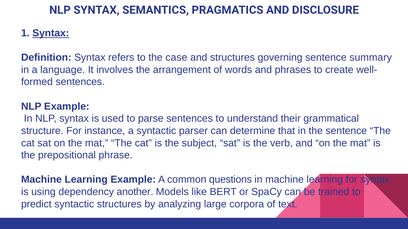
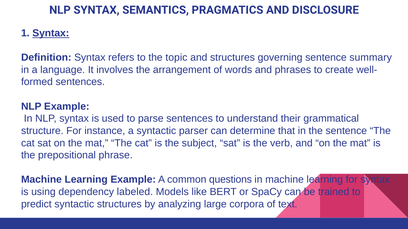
case: case -> topic (176, 58)
another: another -> labeled (135, 192)
